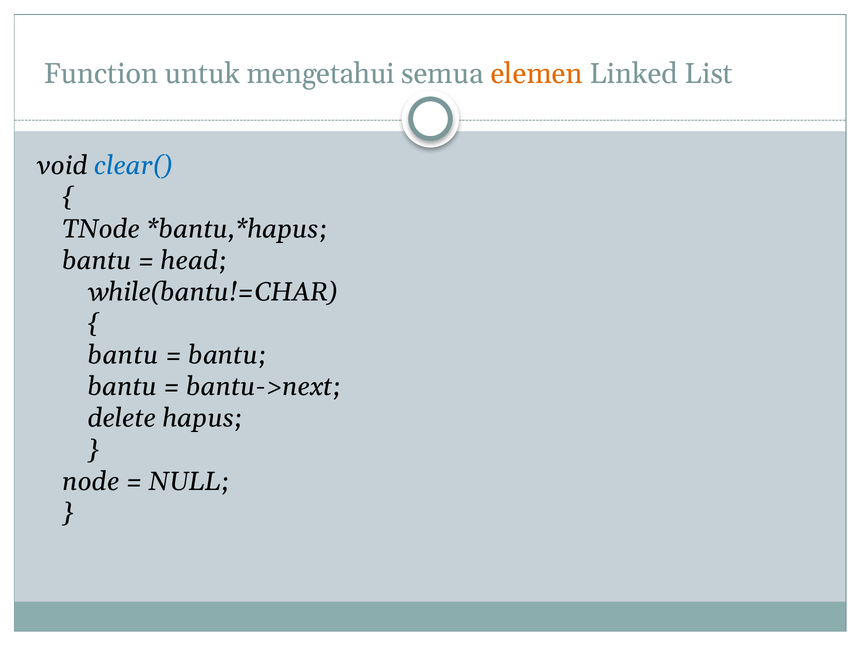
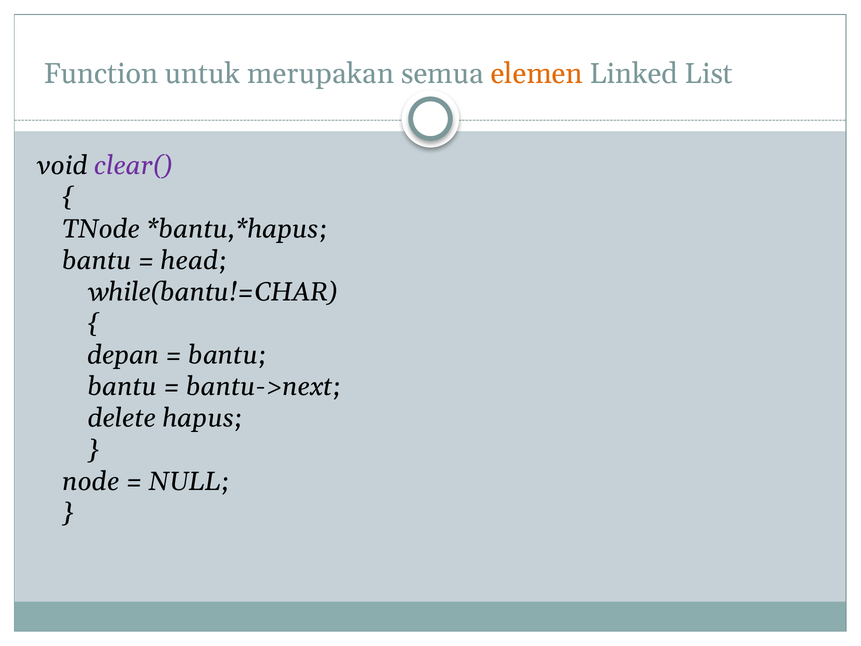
mengetahui: mengetahui -> merupakan (321, 74)
clear( colour: blue -> purple (134, 166)
bantu: bantu -> depan (123, 355)
